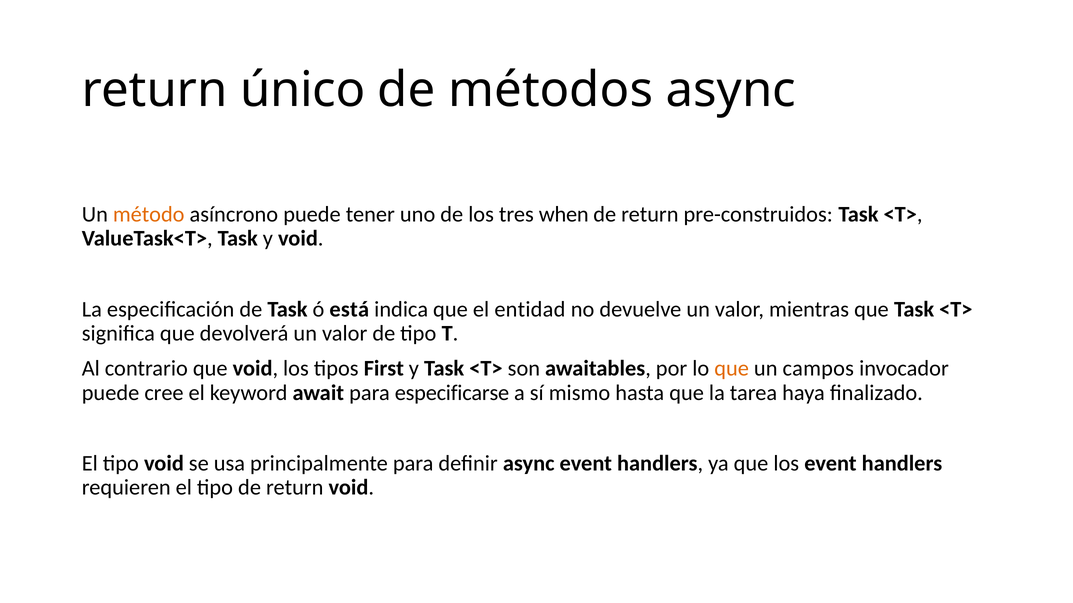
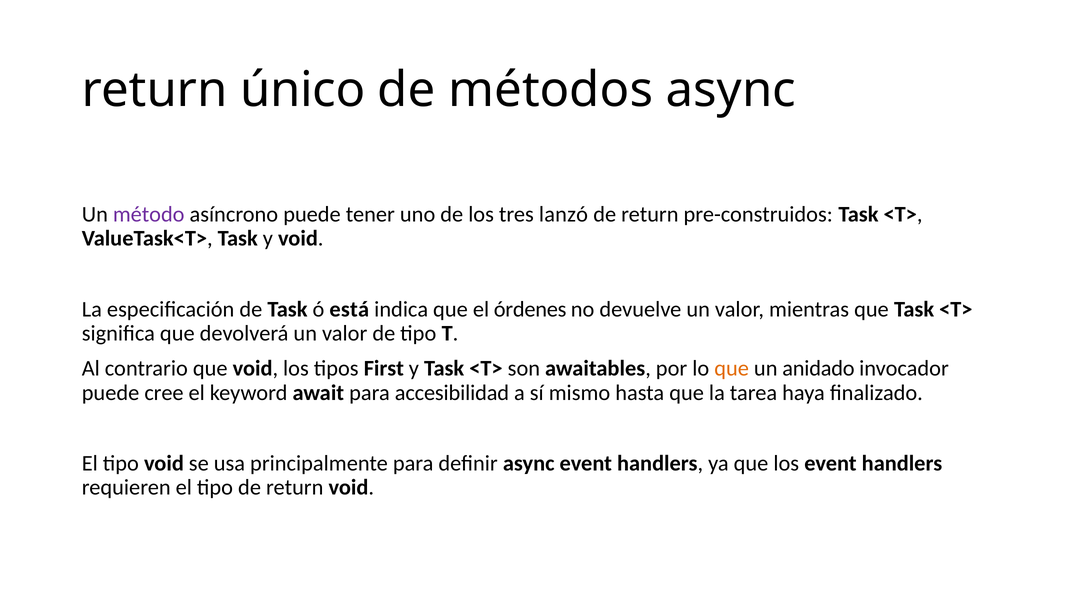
método colour: orange -> purple (149, 215)
when: when -> lanzó (563, 215)
entidad: entidad -> órdenes (530, 309)
campos: campos -> anidado (818, 369)
especificarse: especificarse -> accesibilidad (452, 393)
